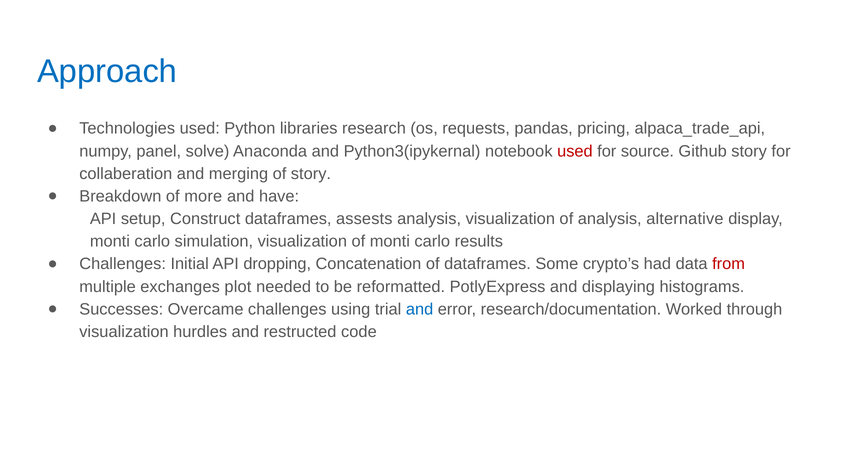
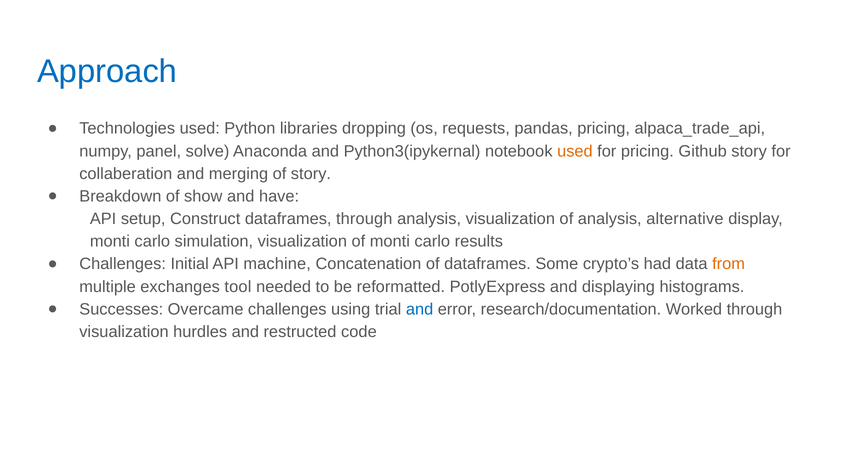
research: research -> dropping (374, 129)
used colour: red -> orange (575, 151)
for source: source -> pricing (647, 151)
more: more -> show (203, 196)
dataframes assests: assests -> through (364, 219)
dropping: dropping -> machine (277, 264)
from colour: red -> orange (729, 264)
plot: plot -> tool (238, 287)
